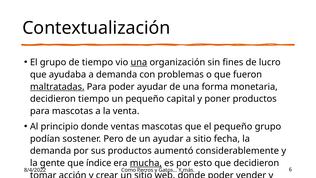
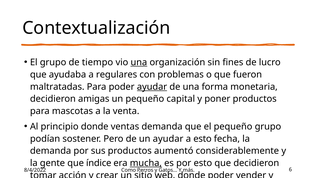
a demanda: demanda -> regulares (117, 74)
maltratadas underline: present -> none (57, 87)
ayudar underline: none -> present (152, 87)
decidieron tiempo: tiempo -> amigas (94, 99)
ventas mascotas: mascotas -> demanda (162, 126)
a sitio: sitio -> esto (203, 139)
